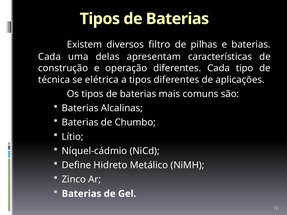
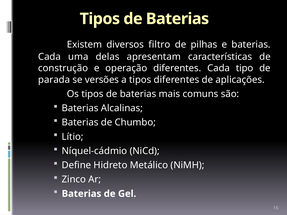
técnica: técnica -> parada (54, 80)
elétrica: elétrica -> versões (102, 80)
